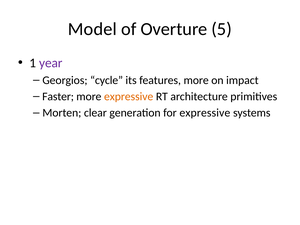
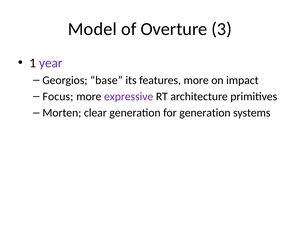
5: 5 -> 3 (222, 29)
cycle: cycle -> base (106, 80)
Faster: Faster -> Focus (58, 97)
expressive colour: orange -> purple (129, 97)
for expressive: expressive -> generation (205, 113)
